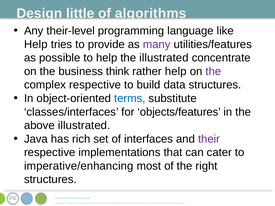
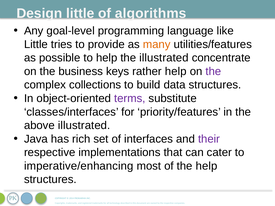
their-level: their-level -> goal-level (71, 31)
Help: Help -> Little (36, 44)
many colour: purple -> orange (157, 44)
think: think -> keys (118, 71)
complex respective: respective -> collections (95, 85)
terms colour: blue -> purple (130, 99)
objects/features: objects/features -> priority/features (179, 112)
the right: right -> help (206, 166)
